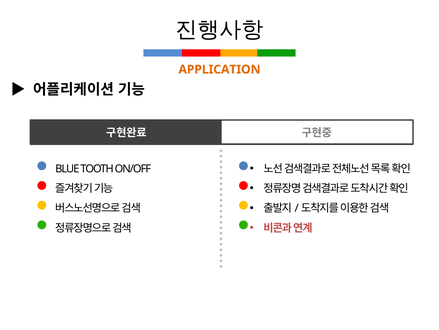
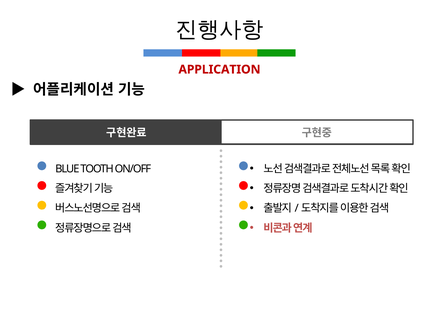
APPLICATION colour: orange -> red (220, 69)
